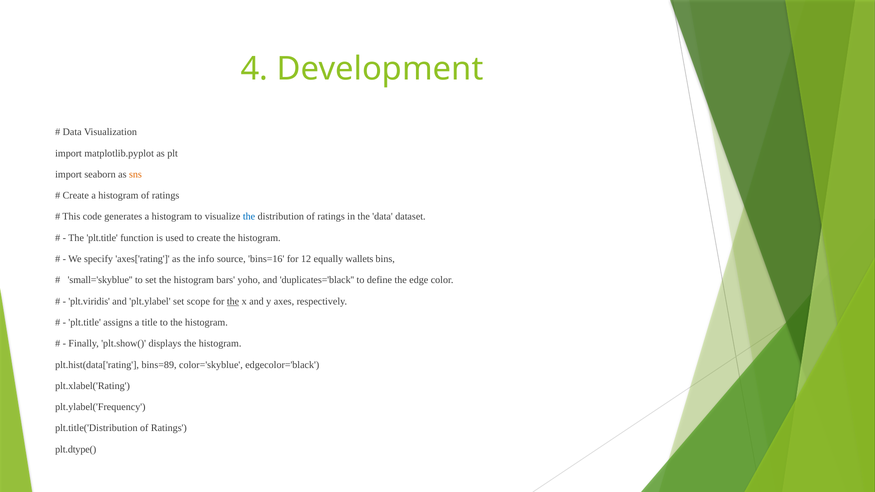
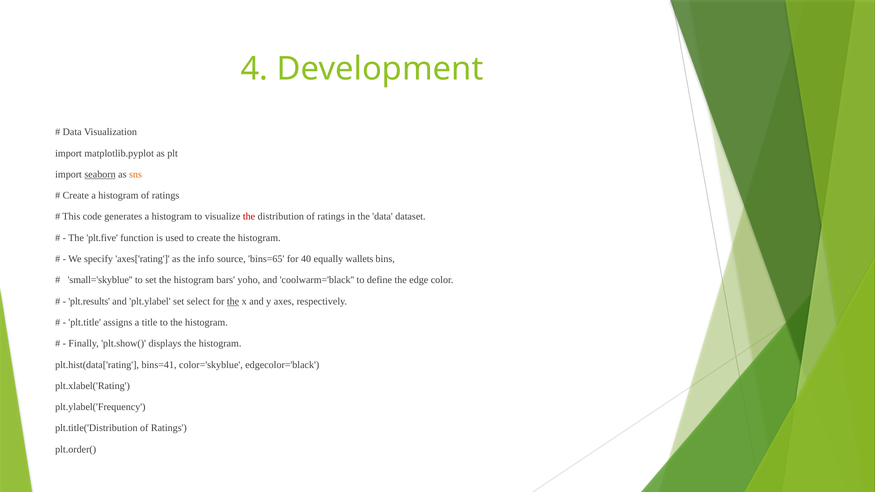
seaborn underline: none -> present (100, 174)
the colour: blue -> red (249, 217)
The plt.title: plt.title -> plt.five (102, 238)
bins=16: bins=16 -> bins=65 (266, 259)
12: 12 -> 40 (306, 259)
duplicates='black: duplicates='black -> coolwarm='black (317, 280)
plt.viridis: plt.viridis -> plt.results (89, 301)
scope: scope -> select (198, 301)
bins=89: bins=89 -> bins=41 (159, 365)
plt.dtype(: plt.dtype( -> plt.order( (76, 450)
